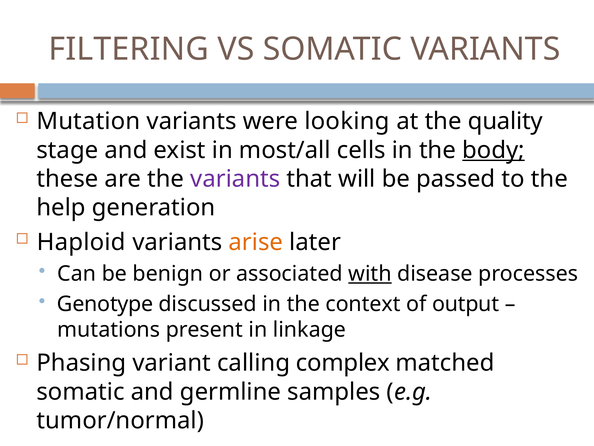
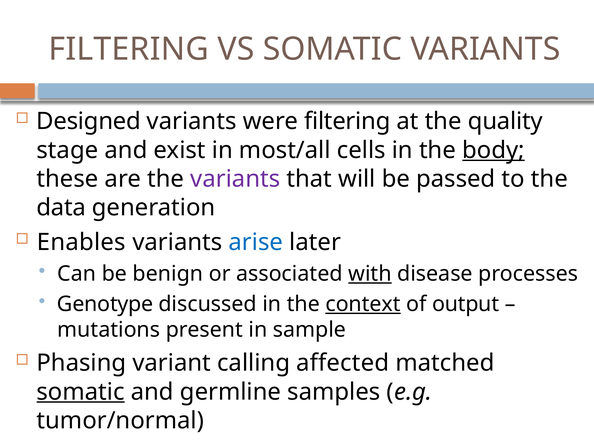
Mutation: Mutation -> Designed (89, 121)
were looking: looking -> filtering (347, 121)
help: help -> data (61, 207)
Haploid: Haploid -> Enables (81, 242)
arise colour: orange -> blue (256, 242)
context underline: none -> present (363, 304)
linkage: linkage -> sample (309, 329)
complex: complex -> affected (343, 363)
somatic underline: none -> present (81, 391)
